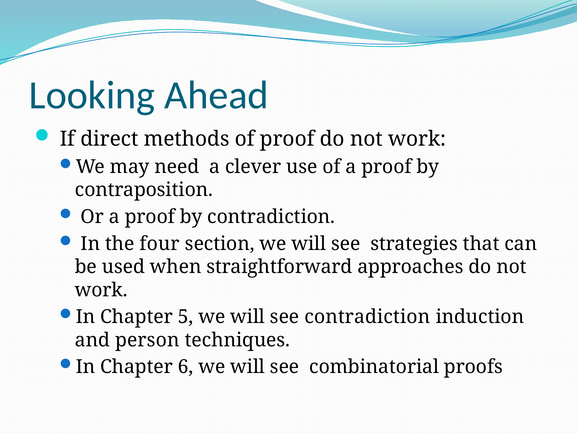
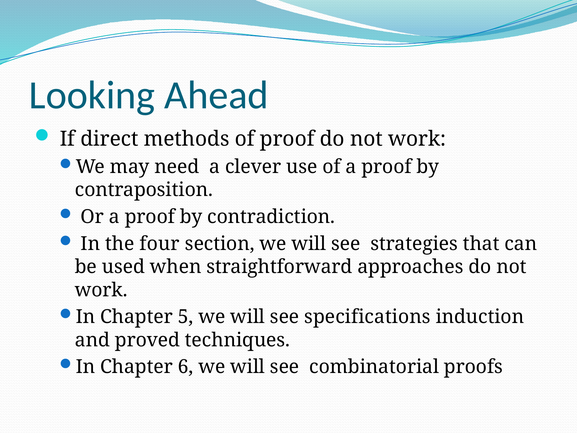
see contradiction: contradiction -> specifications (367, 317)
person: person -> proved (147, 340)
